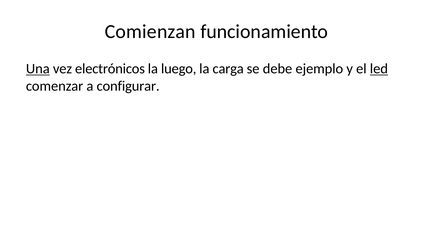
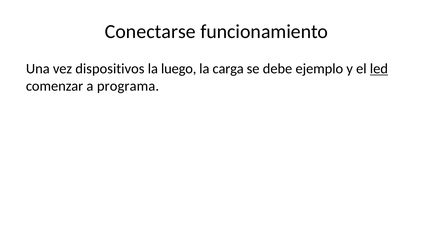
Comienzan: Comienzan -> Conectarse (150, 31)
Una underline: present -> none (38, 69)
electrónicos: electrónicos -> dispositivos (110, 69)
configurar: configurar -> programa (128, 86)
